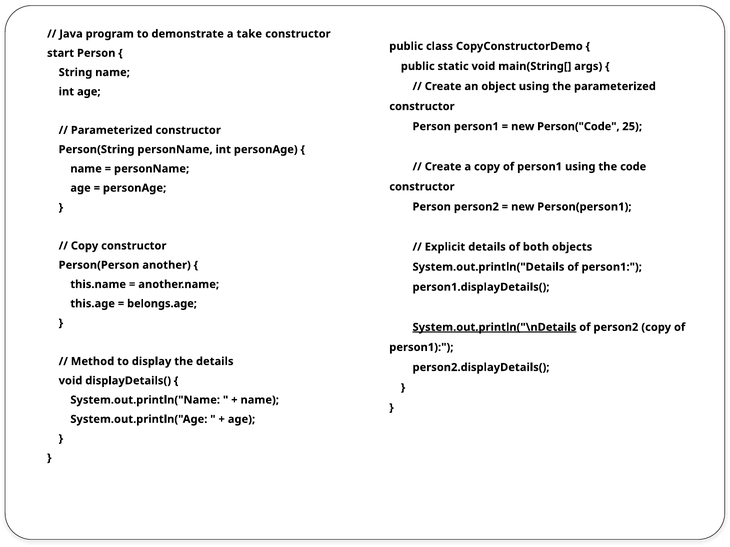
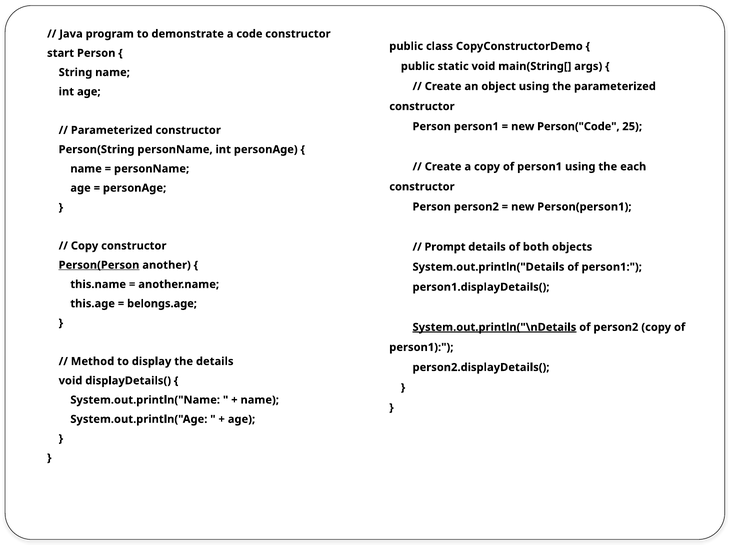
take: take -> code (249, 34)
code: code -> each (633, 167)
Explicit: Explicit -> Prompt (445, 247)
Person(Person underline: none -> present (99, 265)
